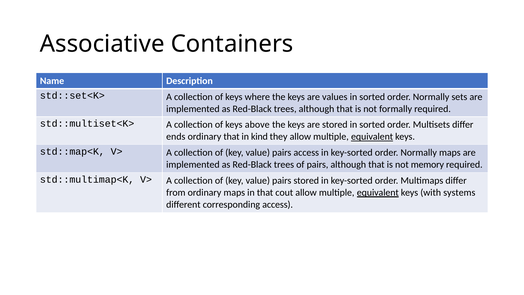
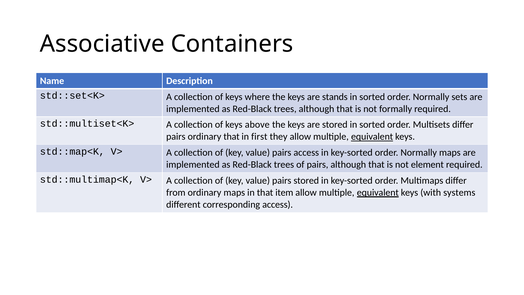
values: values -> stands (335, 97)
ends: ends -> pairs (176, 137)
kind: kind -> first (259, 137)
memory: memory -> element (427, 165)
cout: cout -> item (284, 192)
